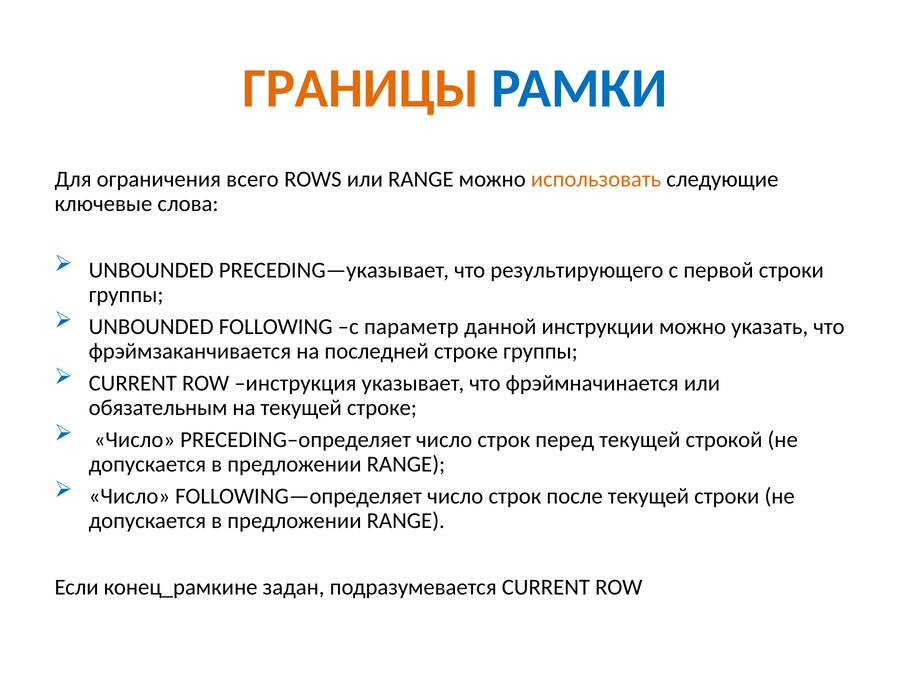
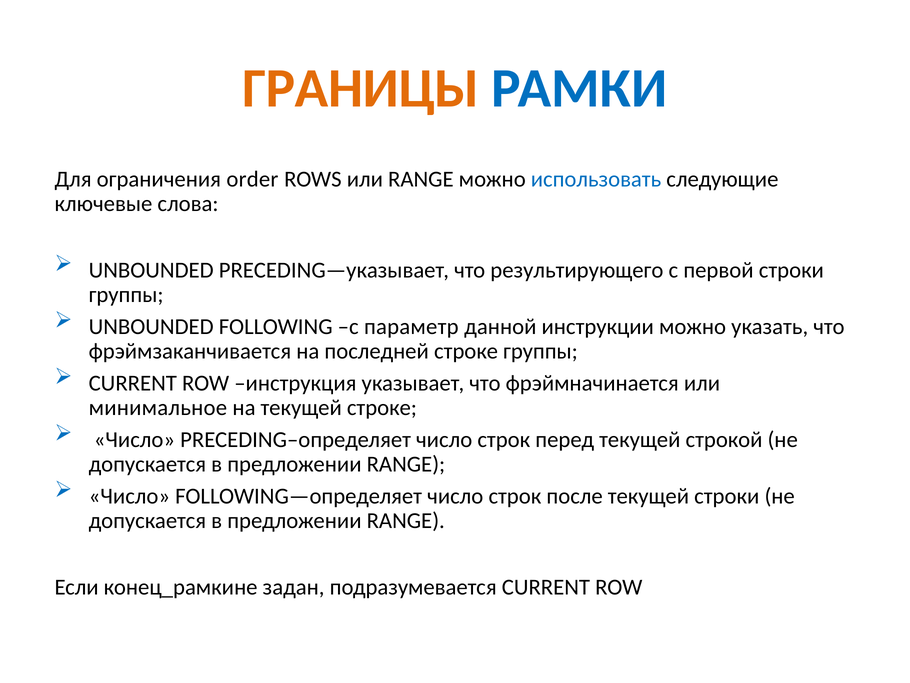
всего: всего -> order (252, 179)
использовать colour: orange -> blue (596, 179)
обязательным: обязательным -> минимальное (158, 407)
